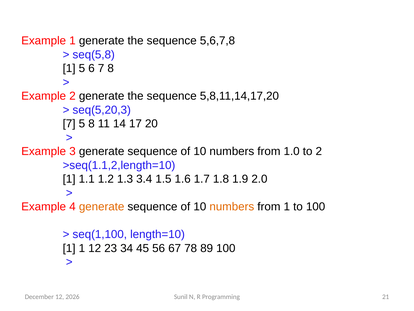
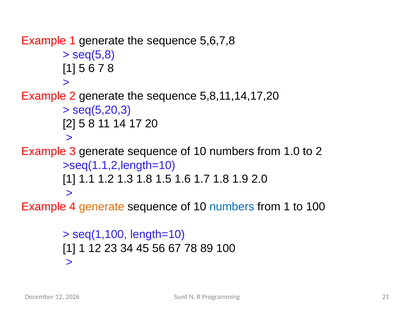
7: 7 -> 2 (69, 124)
1.3 3.4: 3.4 -> 1.8 (144, 179)
numbers colour: orange -> blue (232, 206)
